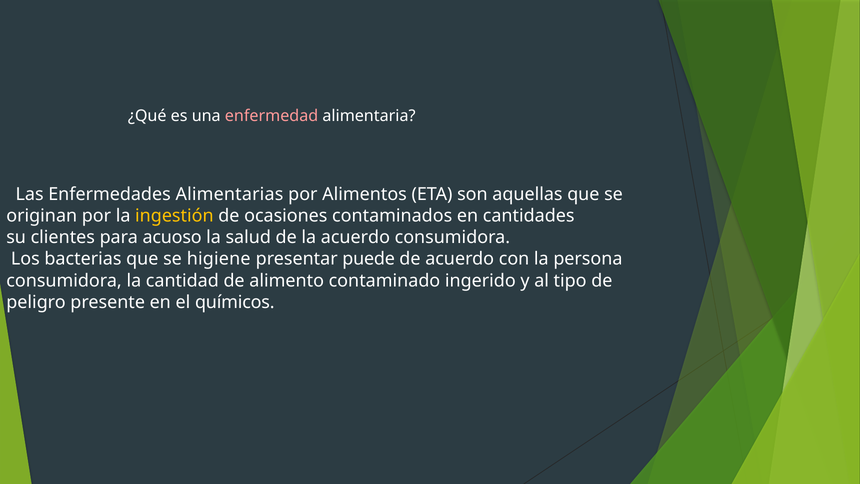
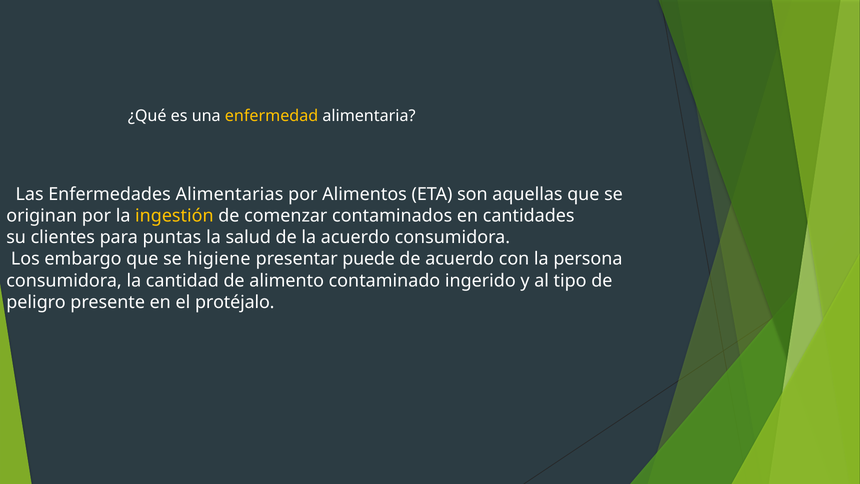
enfermedad colour: pink -> yellow (272, 116)
ocasiones: ocasiones -> comenzar (286, 216)
acuoso: acuoso -> puntas (172, 237)
bacterias: bacterias -> embargo (83, 259)
químicos: químicos -> protéjalo (235, 302)
